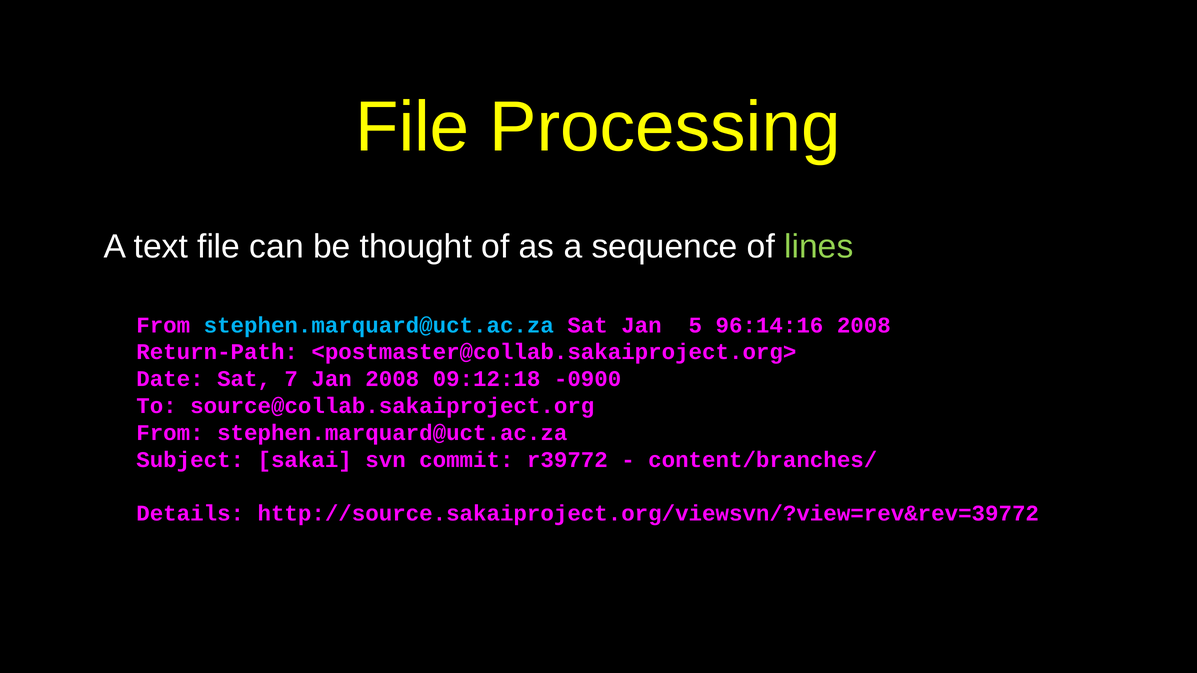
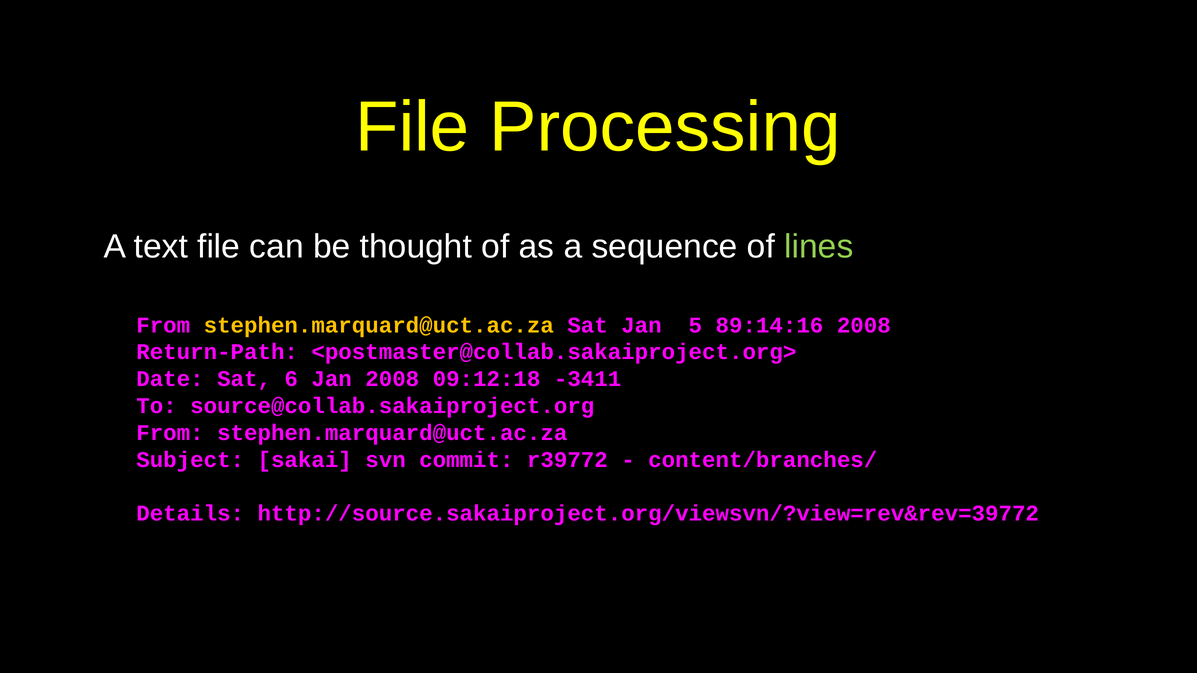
stephen.marquard@uct.ac.za colour: light blue -> yellow (379, 325)
96:14:16: 96:14:16 -> 89:14:16 (769, 325)
7: 7 -> 6 (291, 379)
-0900: -0900 -> -3411 (588, 379)
